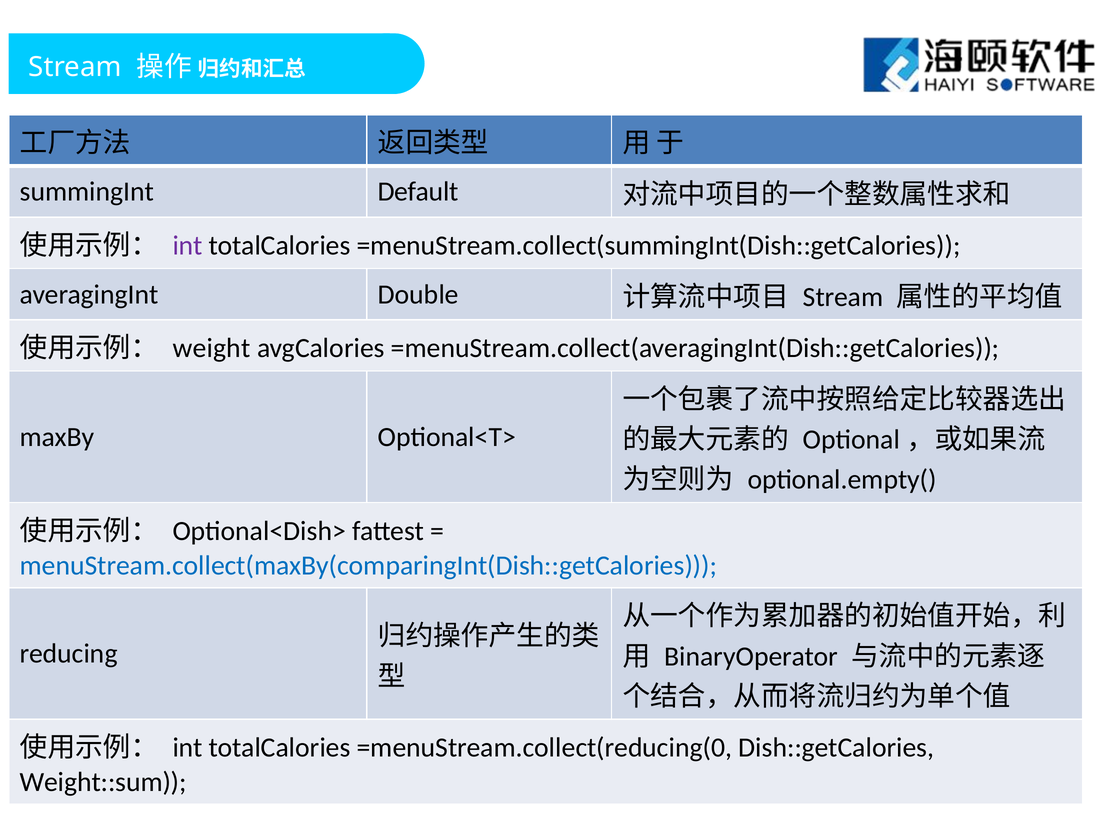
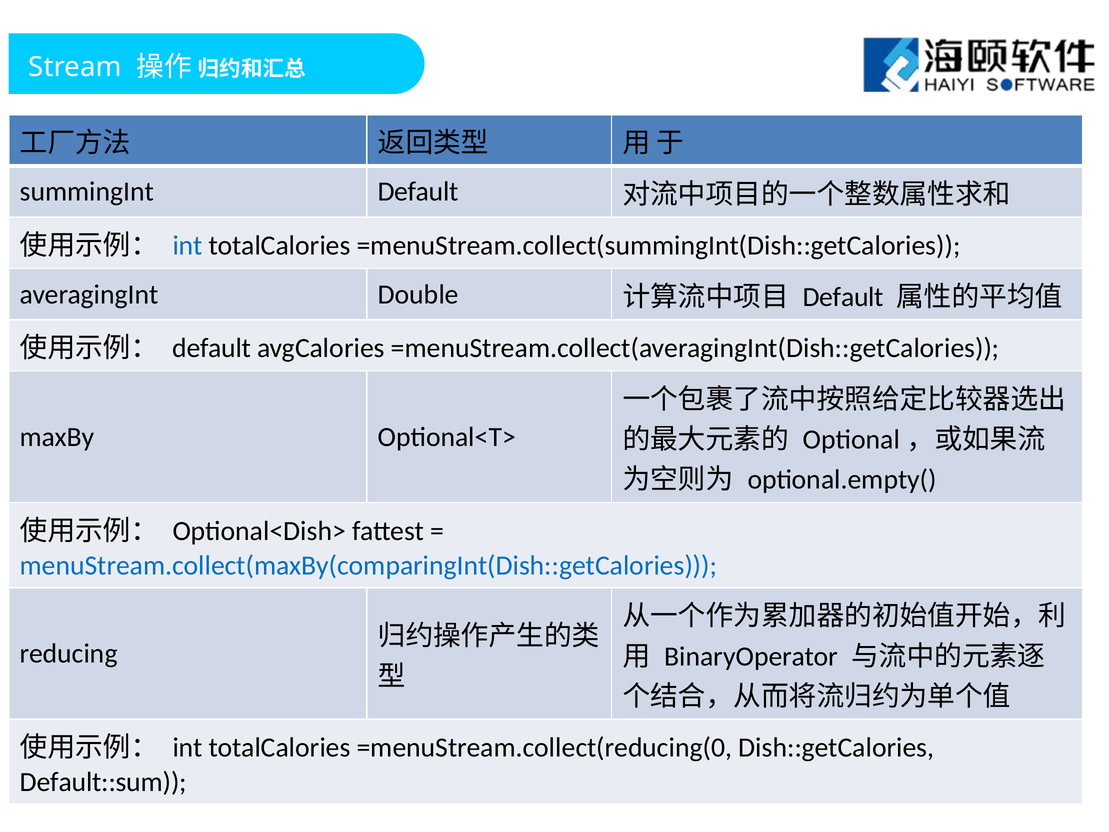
int colour: purple -> blue (187, 246)
Stream: Stream -> Default (843, 297)
weight: weight -> default (212, 348)
Weight::sum: Weight::sum -> Default::sum (103, 782)
